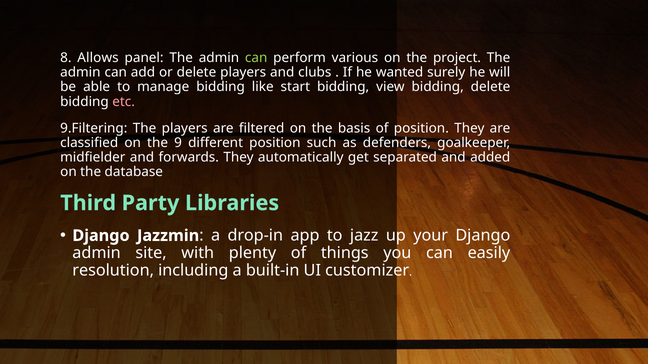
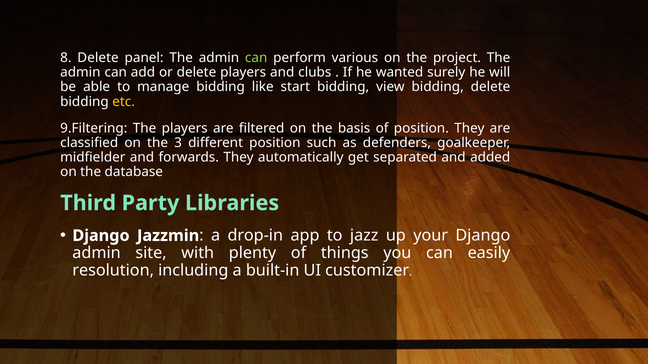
8 Allows: Allows -> Delete (98, 58)
etc colour: pink -> yellow (124, 102)
9: 9 -> 3 (178, 143)
